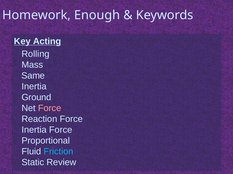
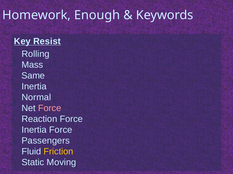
Acting: Acting -> Resist (47, 41)
Ground: Ground -> Normal (36, 98)
Proportional: Proportional -> Passengers (46, 141)
Friction colour: light blue -> yellow (58, 152)
Review: Review -> Moving (61, 163)
